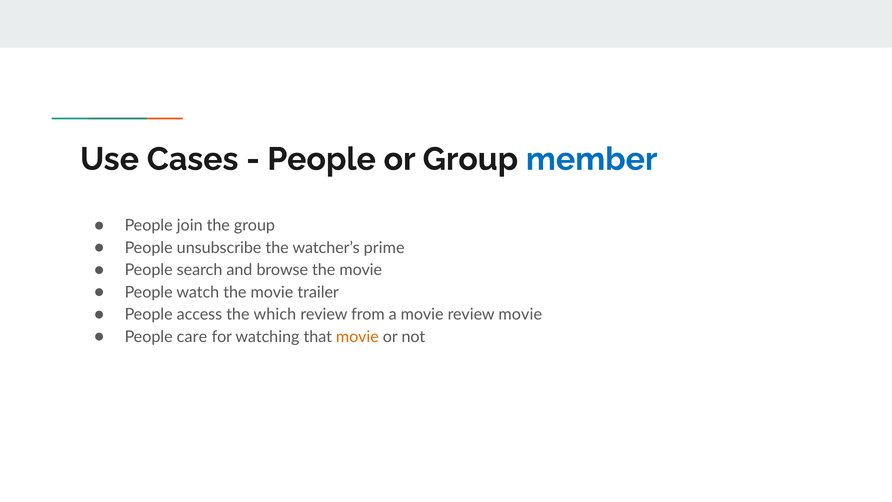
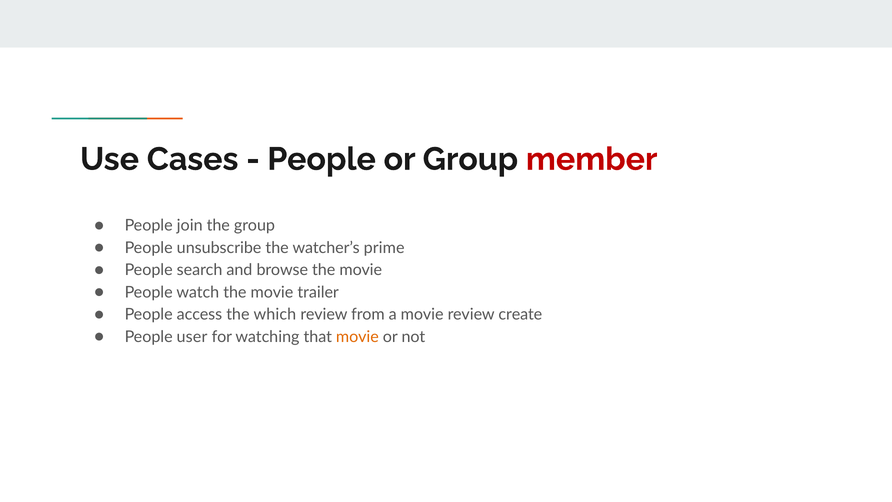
member colour: blue -> red (592, 159)
review movie: movie -> create (520, 314)
care: care -> user (192, 337)
